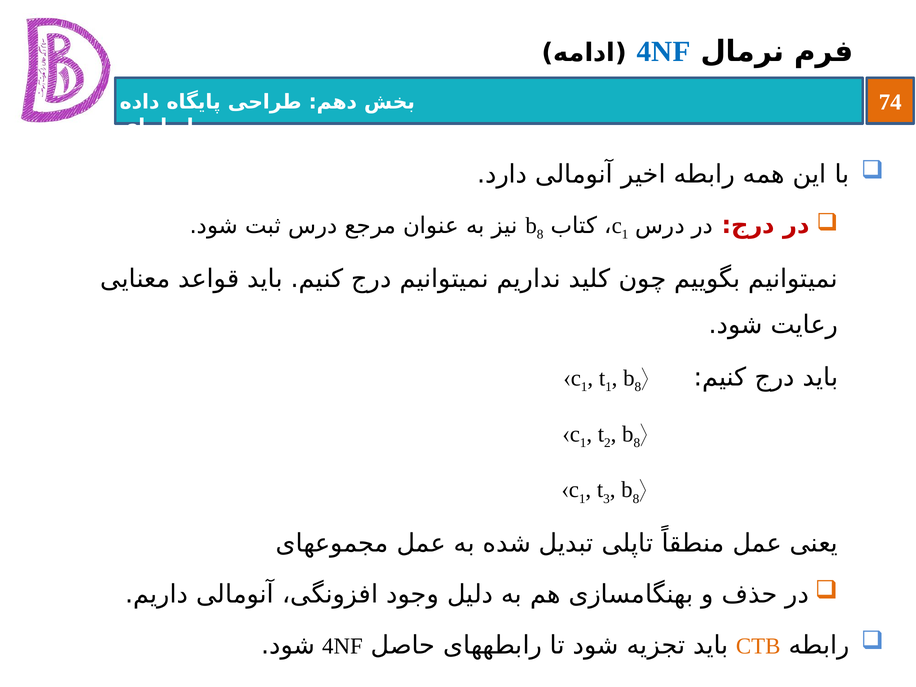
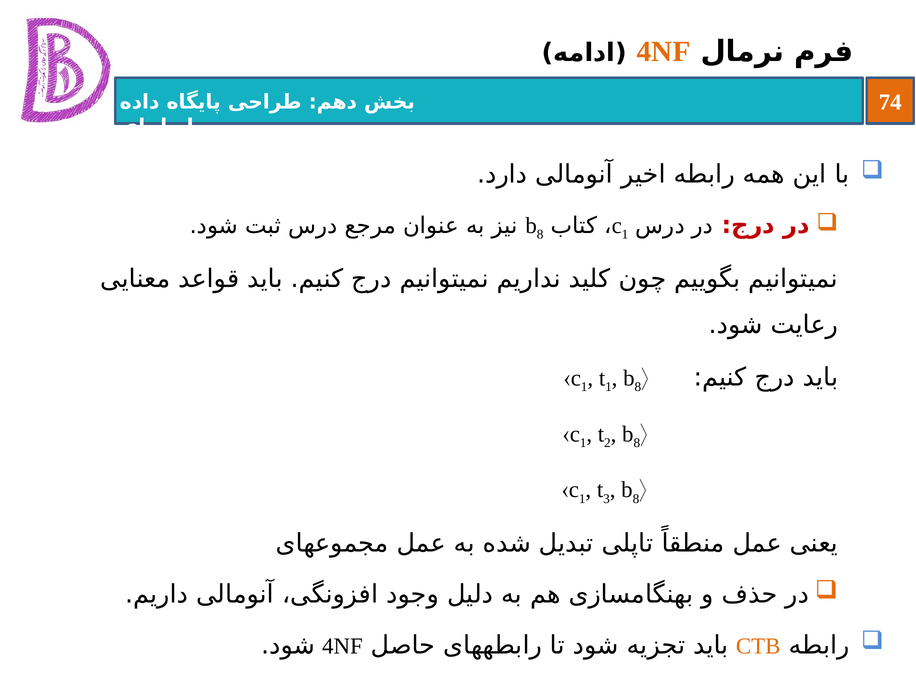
4NF colour: blue -> orange (664, 52)
